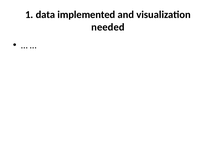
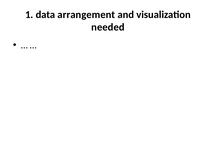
implemented: implemented -> arrangement (86, 15)
